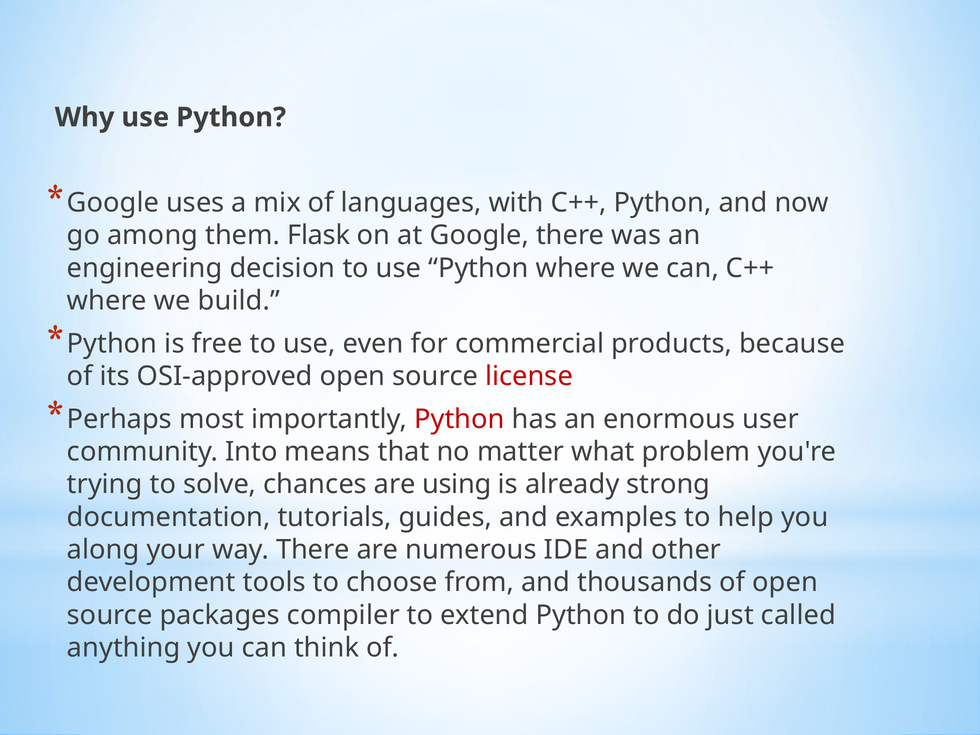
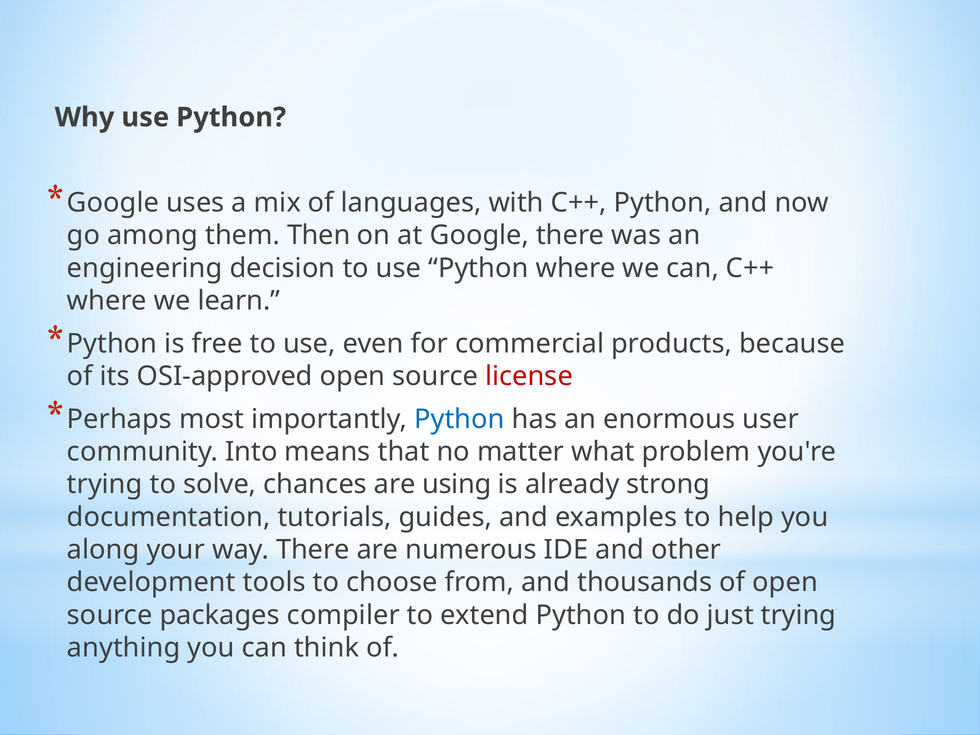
Flask: Flask -> Then (319, 236)
build: build -> learn (239, 301)
Python colour: red -> blue (459, 419)
just called: called -> trying (799, 615)
